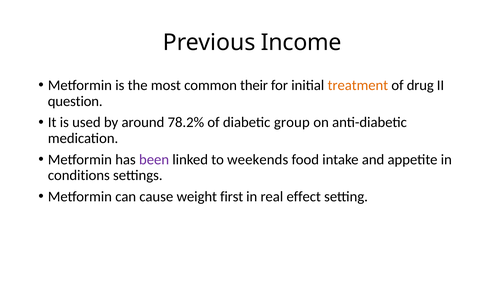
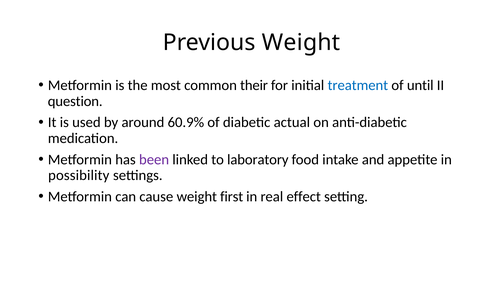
Previous Income: Income -> Weight (301, 42)
treatment colour: orange -> blue (358, 85)
drug: drug -> until (420, 85)
78.2%: 78.2% -> 60.9% (186, 122)
group: group -> actual (292, 122)
weekends: weekends -> laboratory (258, 159)
conditions: conditions -> possibility (79, 175)
